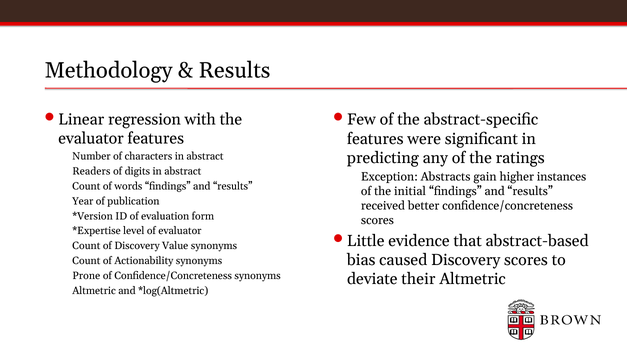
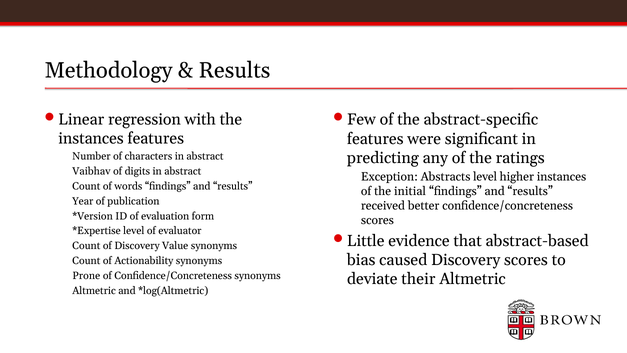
evaluator: evaluator -> instances (91, 139)
Readers: Readers -> Vaibhav (91, 171)
Abstracts gain: gain -> level (485, 177)
